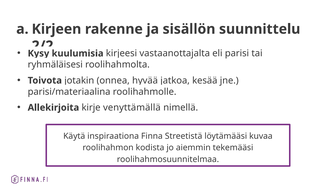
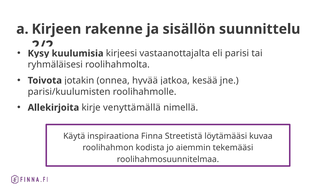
parisi/materiaalina: parisi/materiaalina -> parisi/kuulumisten (69, 92)
